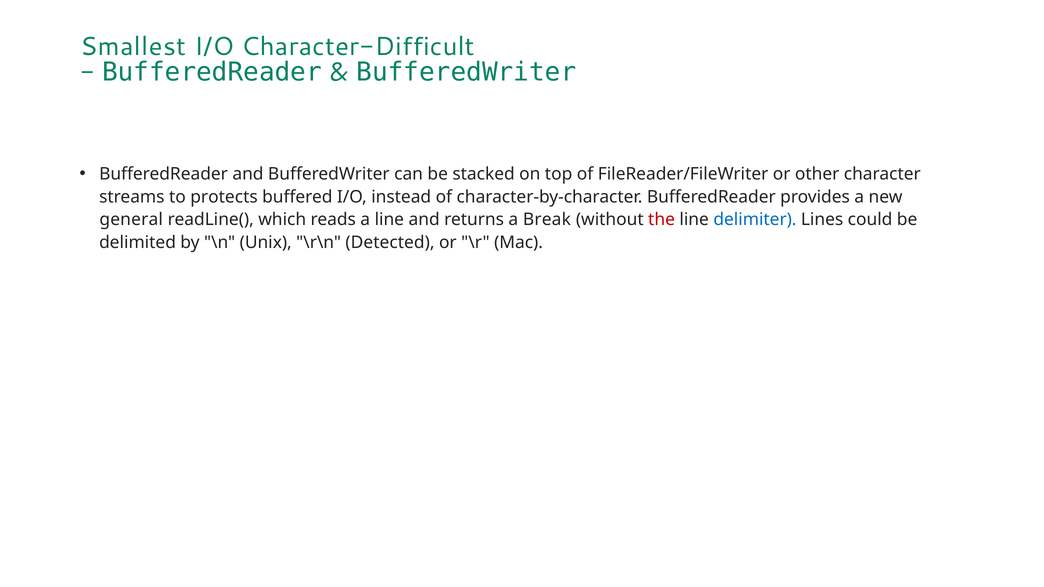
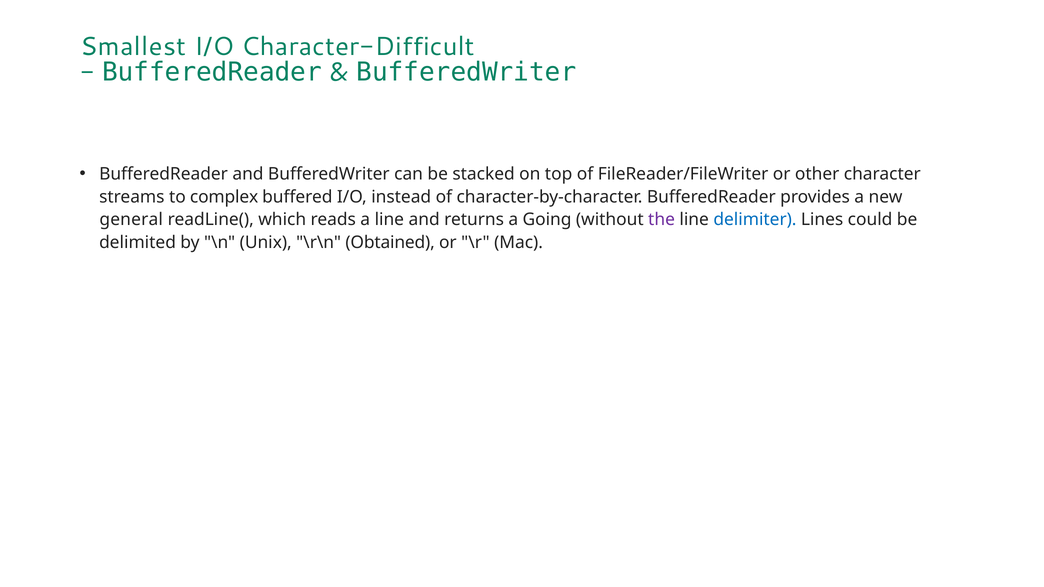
protects: protects -> complex (224, 197)
Break: Break -> Going (547, 220)
the colour: red -> purple (662, 220)
Detected: Detected -> Obtained (390, 243)
